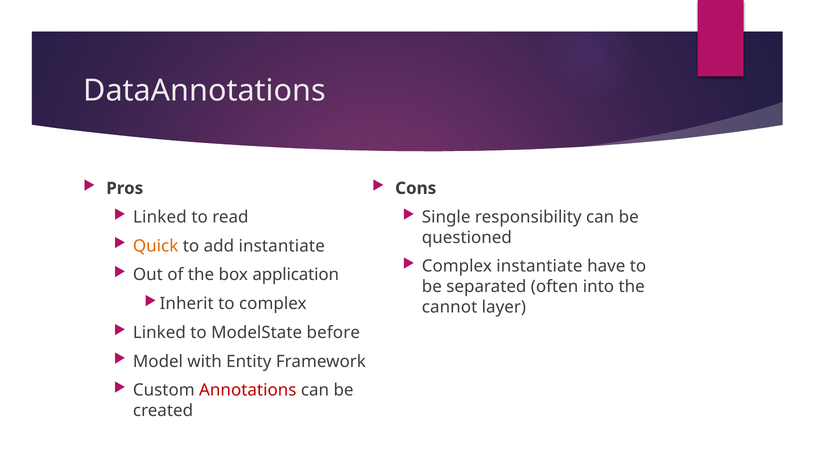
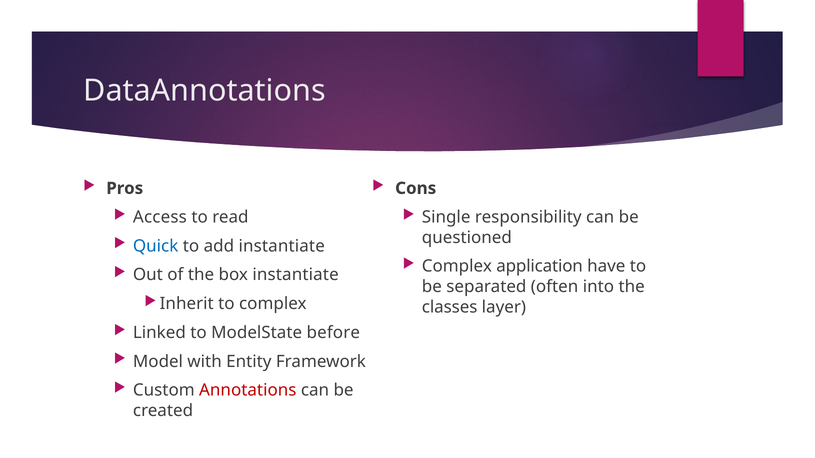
Linked: Linked -> Access (160, 217)
Quick colour: orange -> blue (156, 246)
Complex instantiate: instantiate -> application (540, 267)
box application: application -> instantiate (296, 275)
cannot: cannot -> classes (450, 307)
